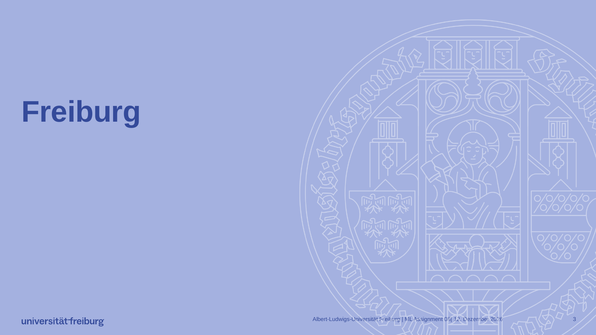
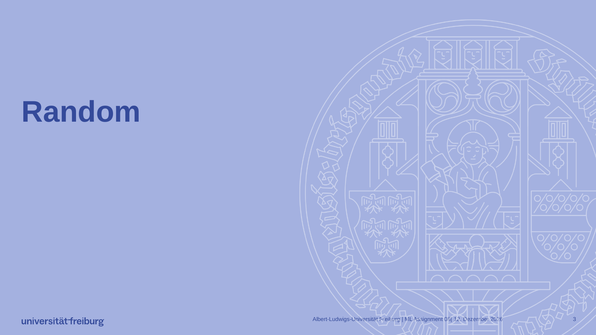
Freiburg: Freiburg -> Random (81, 112)
